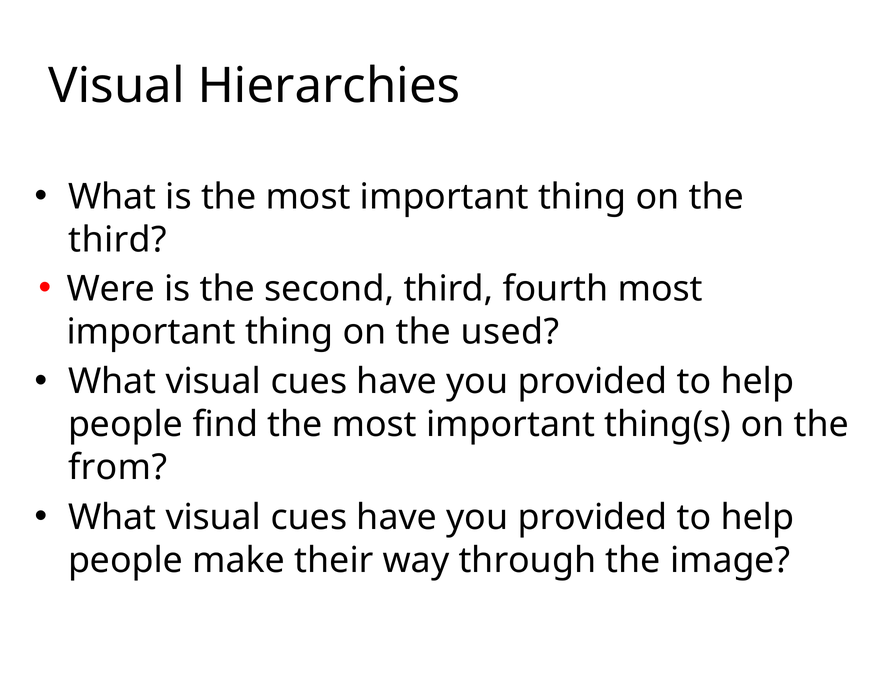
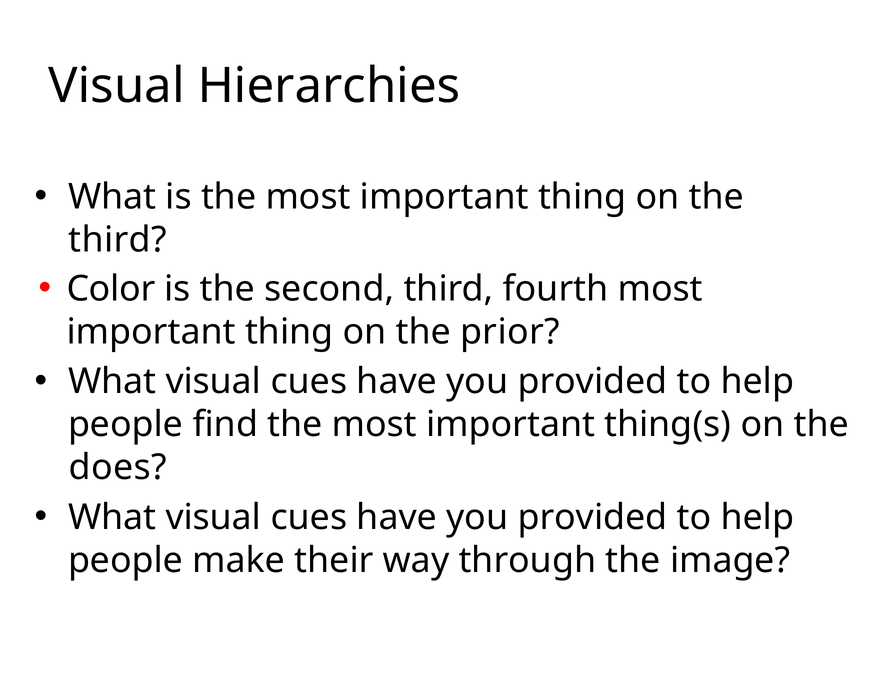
Were: Were -> Color (111, 289)
used: used -> prior (510, 332)
from: from -> does (118, 468)
